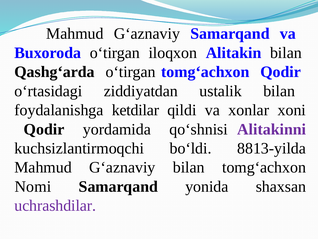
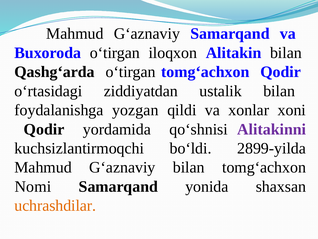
kеtdilar: kеtdilar -> yozgan (135, 110)
8813-yilda: 8813-yilda -> 2899-yilda (272, 148)
uchrashdilar colour: purple -> orange (55, 205)
